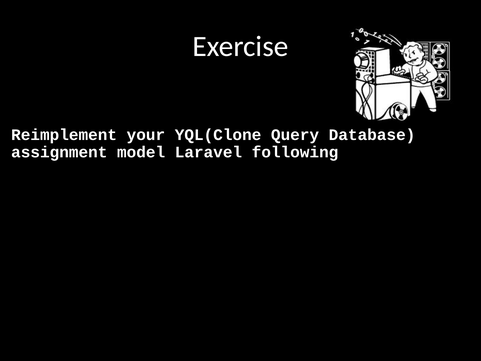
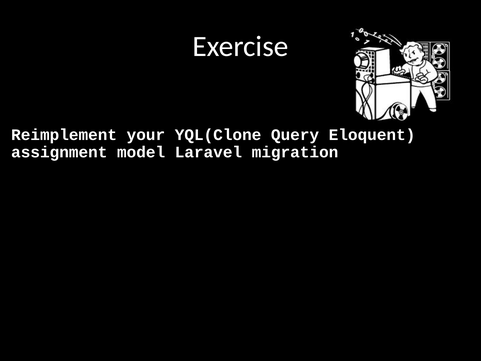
Database: Database -> Eloquent (372, 135)
following: following -> migration (295, 152)
